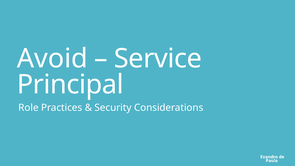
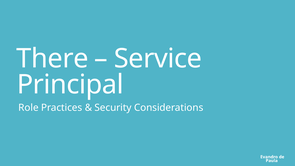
Avoid: Avoid -> There (52, 59)
